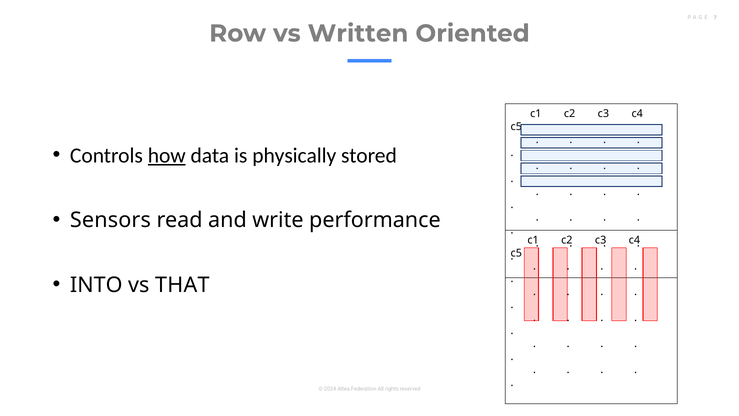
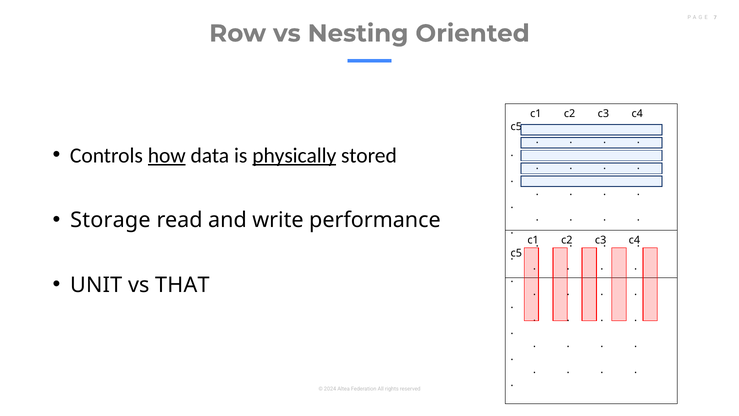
Written: Written -> Nesting (358, 33)
physically underline: none -> present (294, 155)
Sensors: Sensors -> Storage (110, 220)
INTO: INTO -> UNIT (96, 285)
